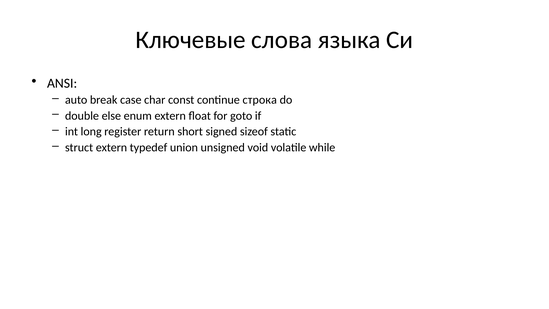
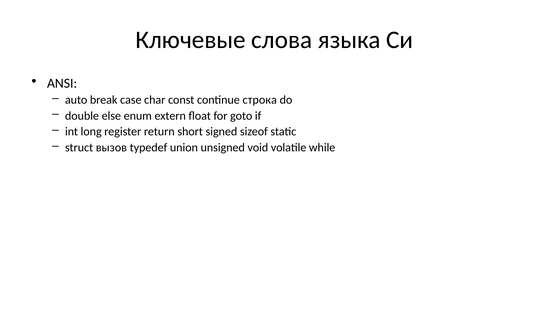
struct extern: extern -> вызов (111, 147)
